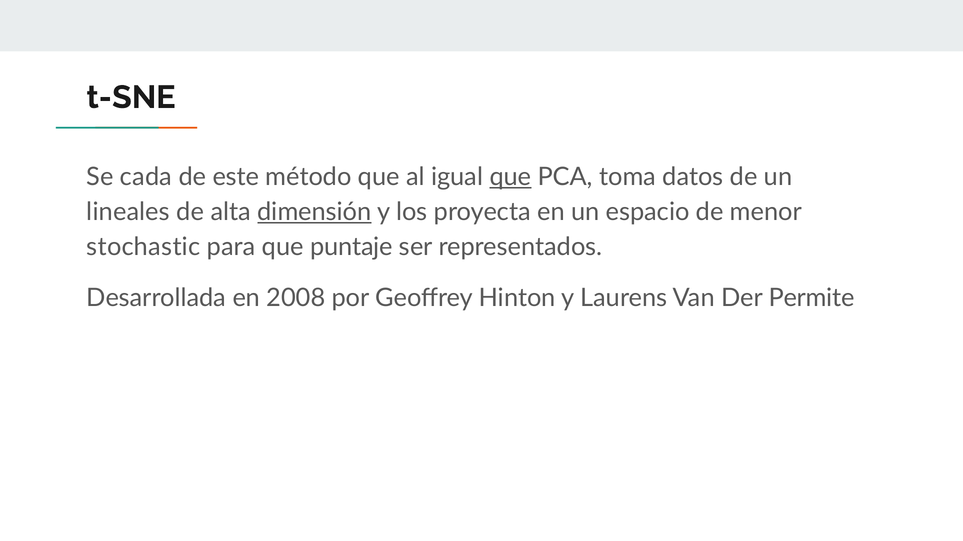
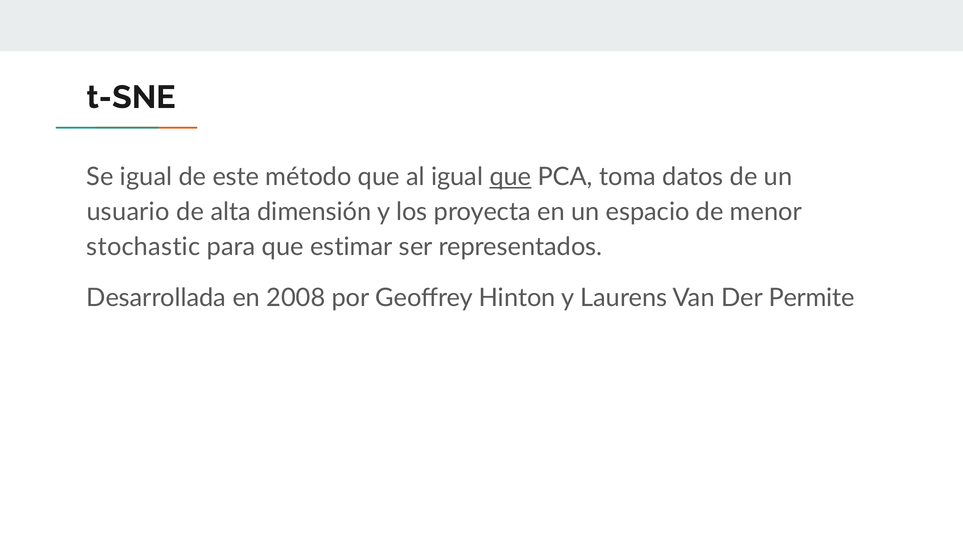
Se cada: cada -> igual (146, 177)
lineales: lineales -> usuario (128, 212)
dimensión underline: present -> none (314, 212)
puntaje: puntaje -> estimar (351, 247)
